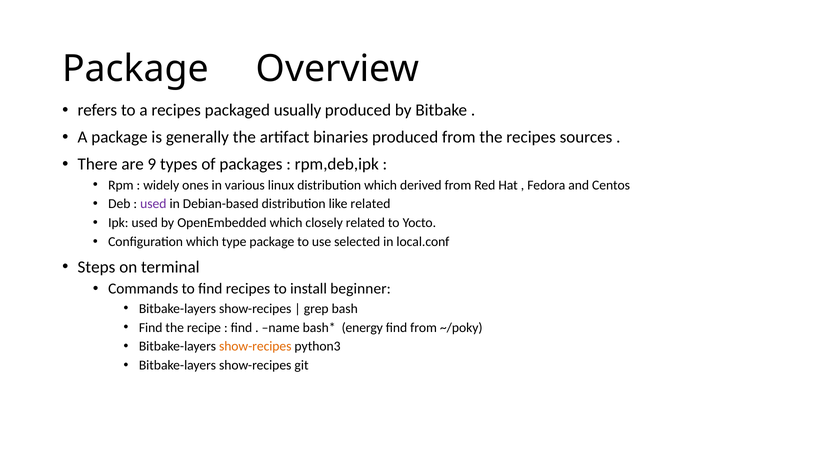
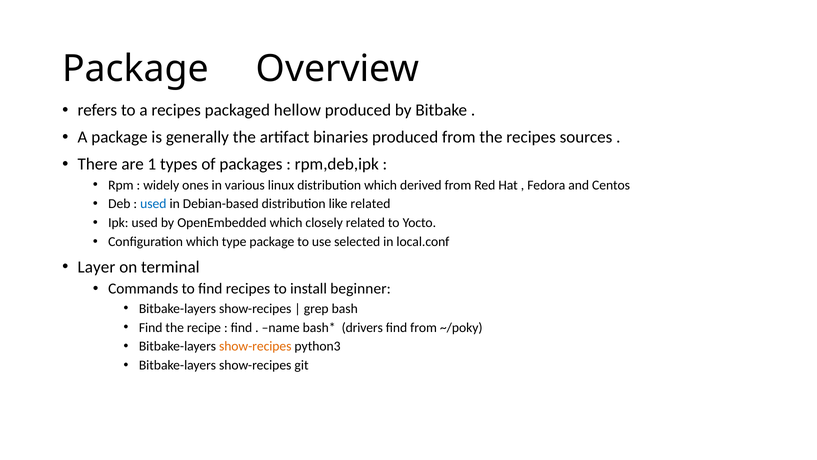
usually: usually -> hellow (297, 110)
9: 9 -> 1 (152, 164)
used colour: purple -> blue (153, 204)
Steps: Steps -> Layer (96, 267)
energy: energy -> drivers (362, 327)
